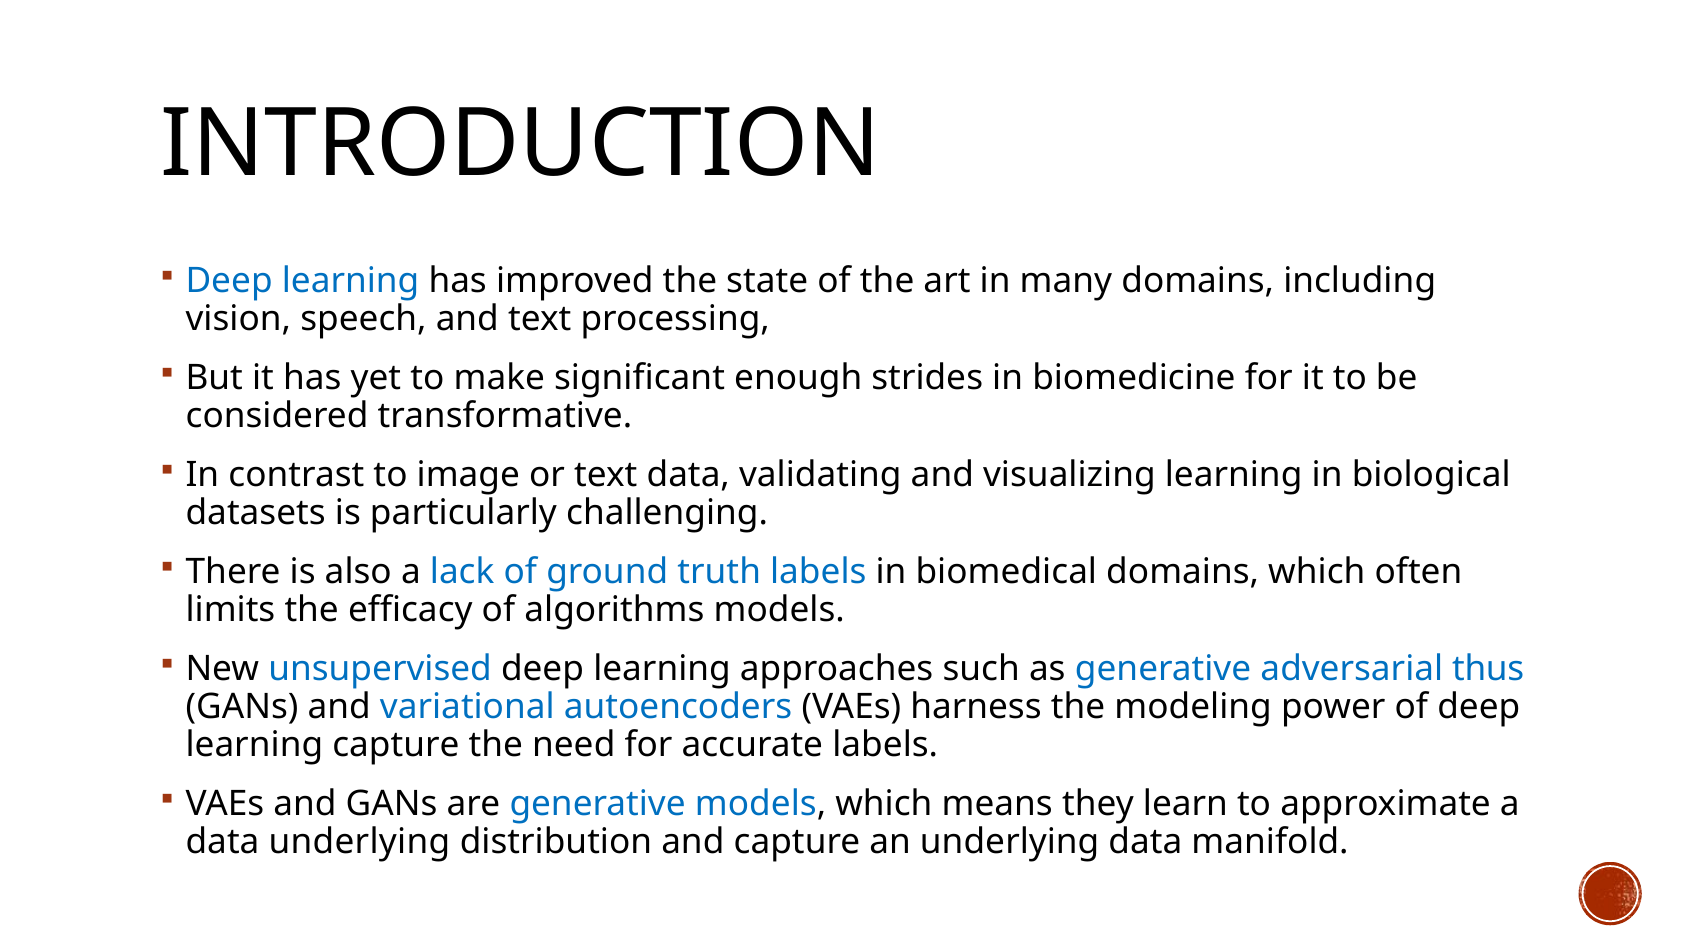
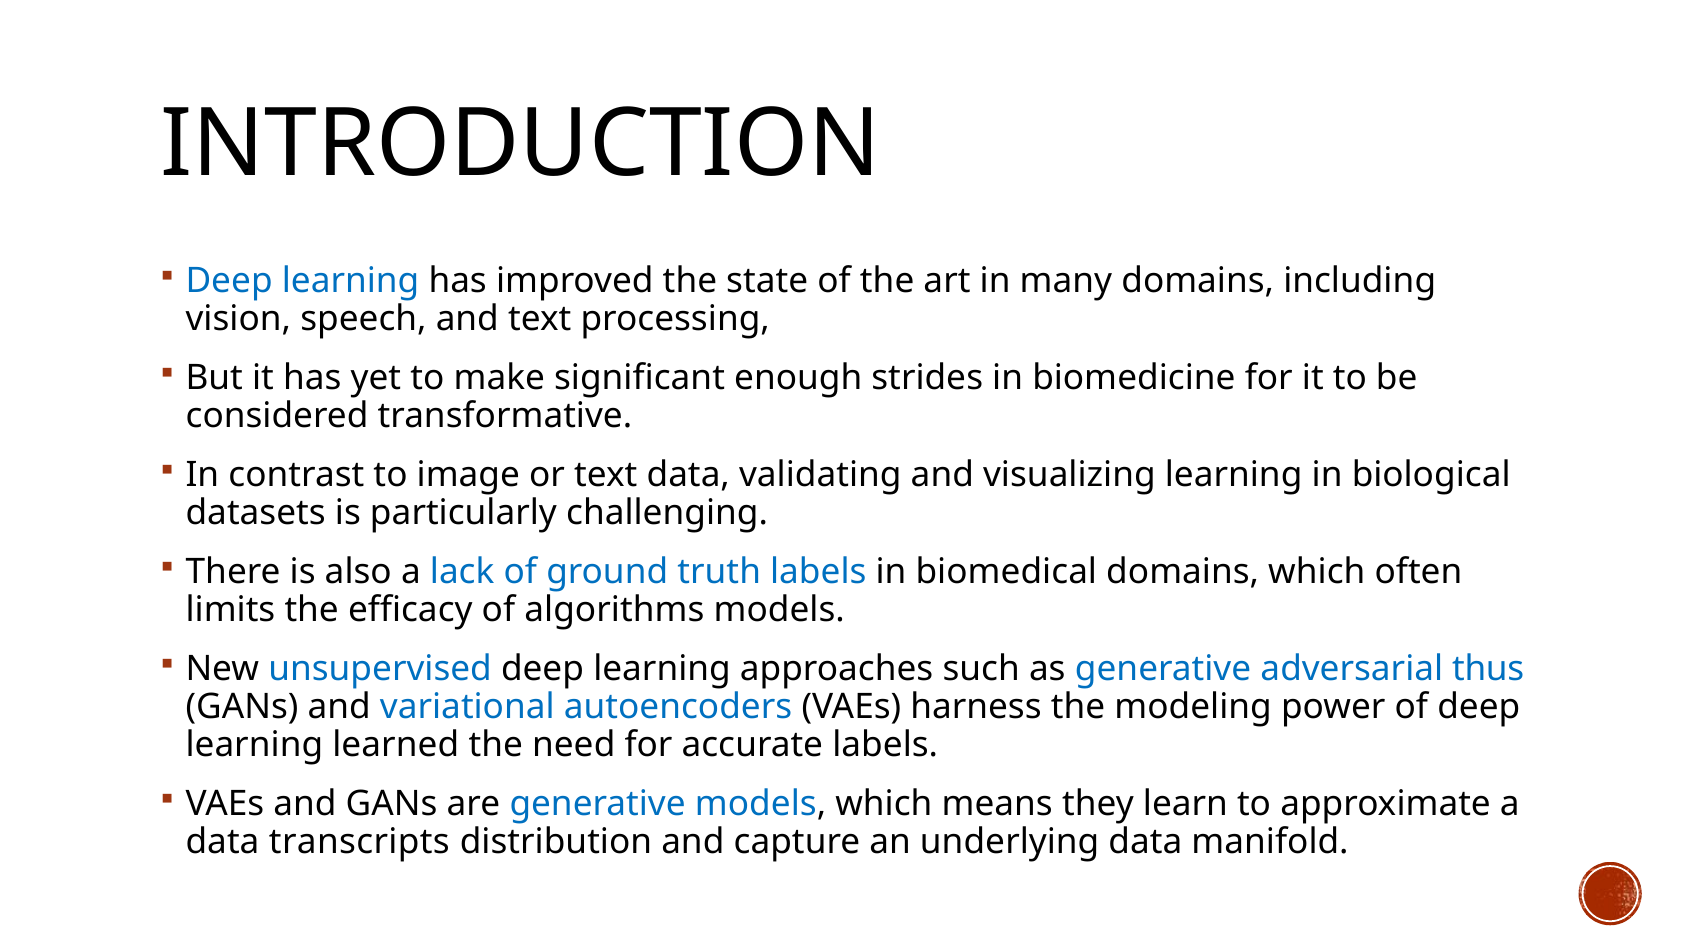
learning capture: capture -> learned (396, 745)
data underlying: underlying -> transcripts (359, 843)
